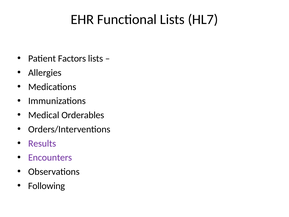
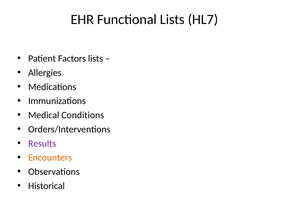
Orderables: Orderables -> Conditions (83, 115)
Encounters colour: purple -> orange (50, 157)
Following: Following -> Historical (46, 186)
